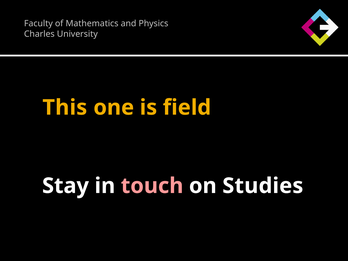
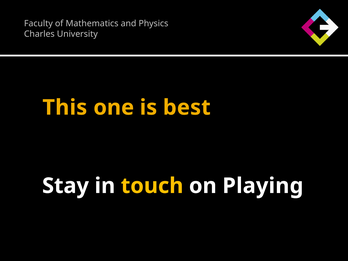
field: field -> best (187, 107)
touch colour: pink -> yellow (152, 186)
Studies: Studies -> Playing (263, 186)
